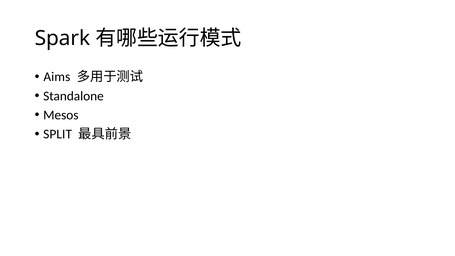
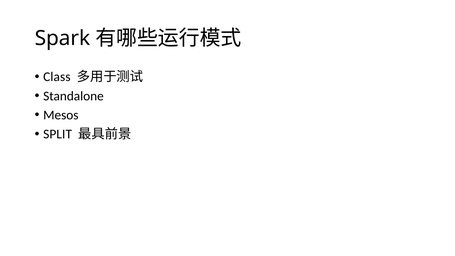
Aims: Aims -> Class (57, 77)
